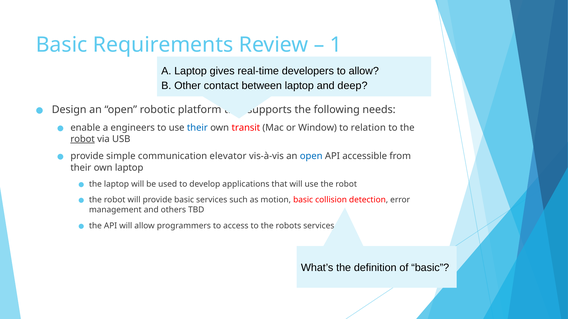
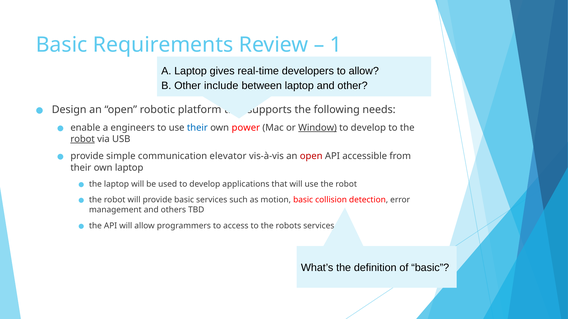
contact: contact -> include (221, 86)
and deep: deep -> other (353, 86)
transit: transit -> power (246, 128)
Window underline: none -> present (318, 128)
relation: relation -> develop (368, 128)
open colour: blue -> red (311, 156)
